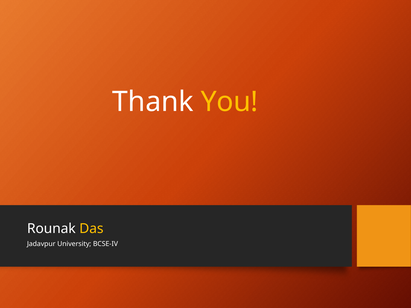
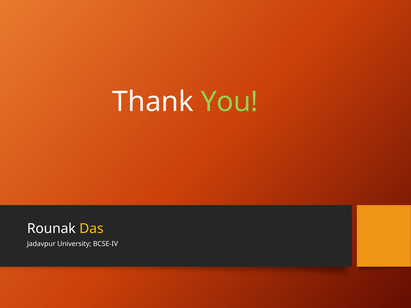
You colour: yellow -> light green (230, 102)
